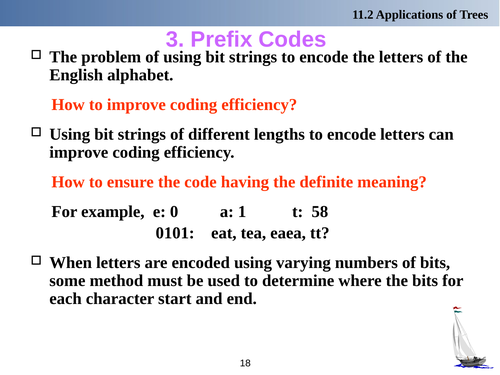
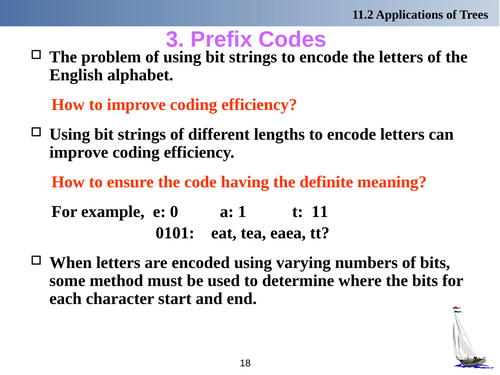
58: 58 -> 11 (320, 212)
